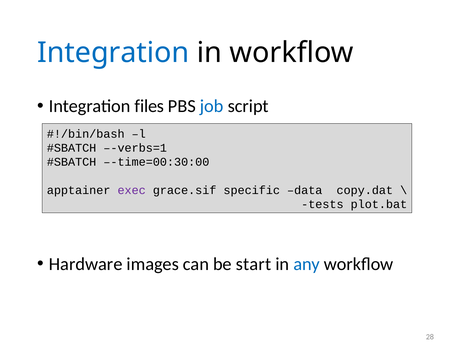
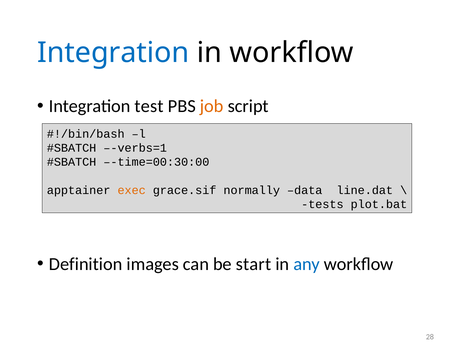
files: files -> test (149, 106)
job colour: blue -> orange (212, 106)
exec colour: purple -> orange (132, 190)
specific: specific -> normally (252, 190)
copy.dat: copy.dat -> line.dat (365, 190)
Hardware: Hardware -> Definition (86, 264)
